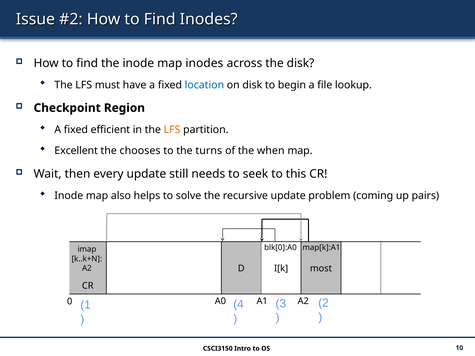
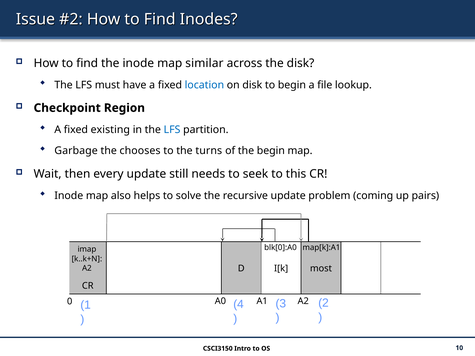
map inodes: inodes -> similar (204, 63)
efficient: efficient -> existing (110, 130)
LFS colour: orange -> blue (172, 130)
Excellent: Excellent -> Garbage (76, 151)
the when: when -> begin (271, 151)
